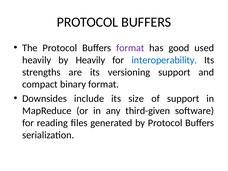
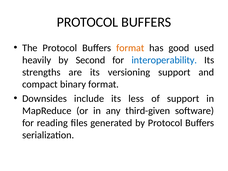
format colour: purple -> orange (130, 48)
by Heavily: Heavily -> Second (90, 60)
size: size -> less (136, 99)
